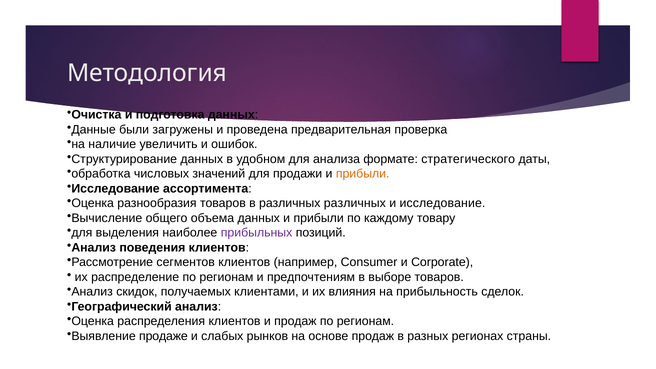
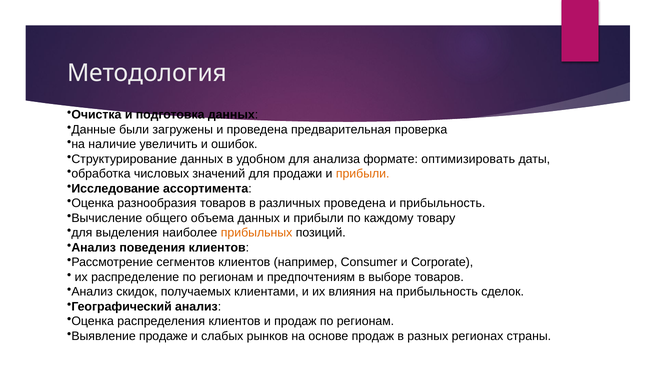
стратегического: стратегического -> оптимизировать (468, 159)
различных различных: различных -> проведена (355, 203)
и исследование: исследование -> прибыльность (442, 203)
прибыльных colour: purple -> orange (257, 233)
